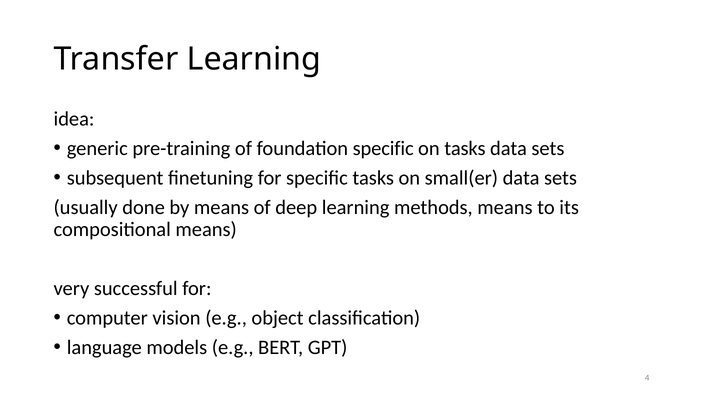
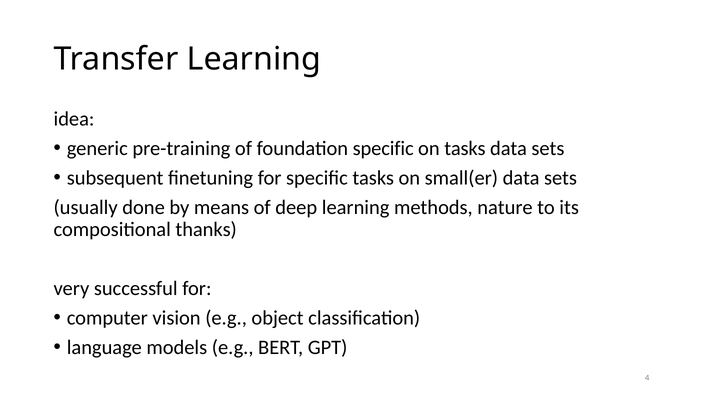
methods means: means -> nature (505, 207)
compositional means: means -> thanks (206, 229)
